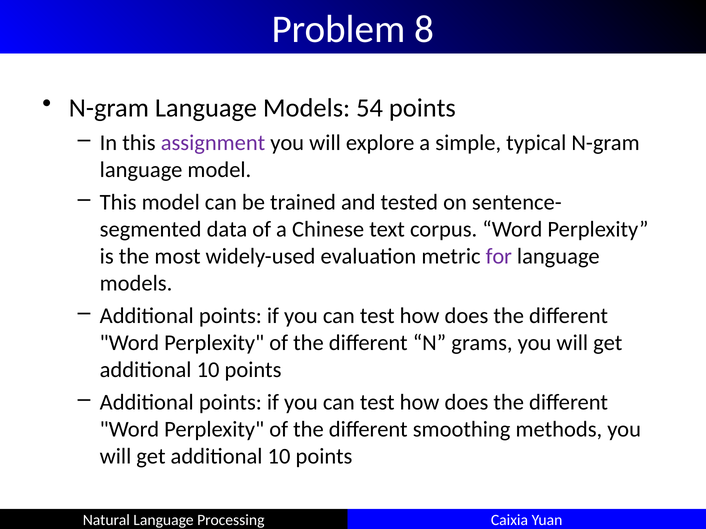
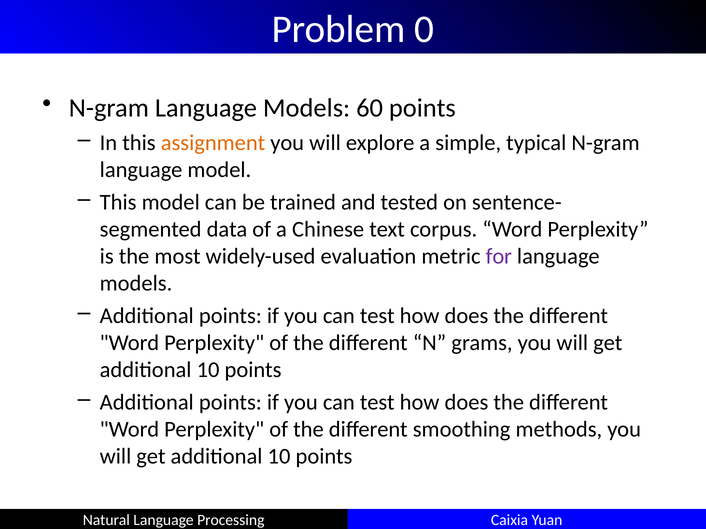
8: 8 -> 0 (424, 30)
54: 54 -> 60 (370, 108)
assignment colour: purple -> orange (213, 143)
